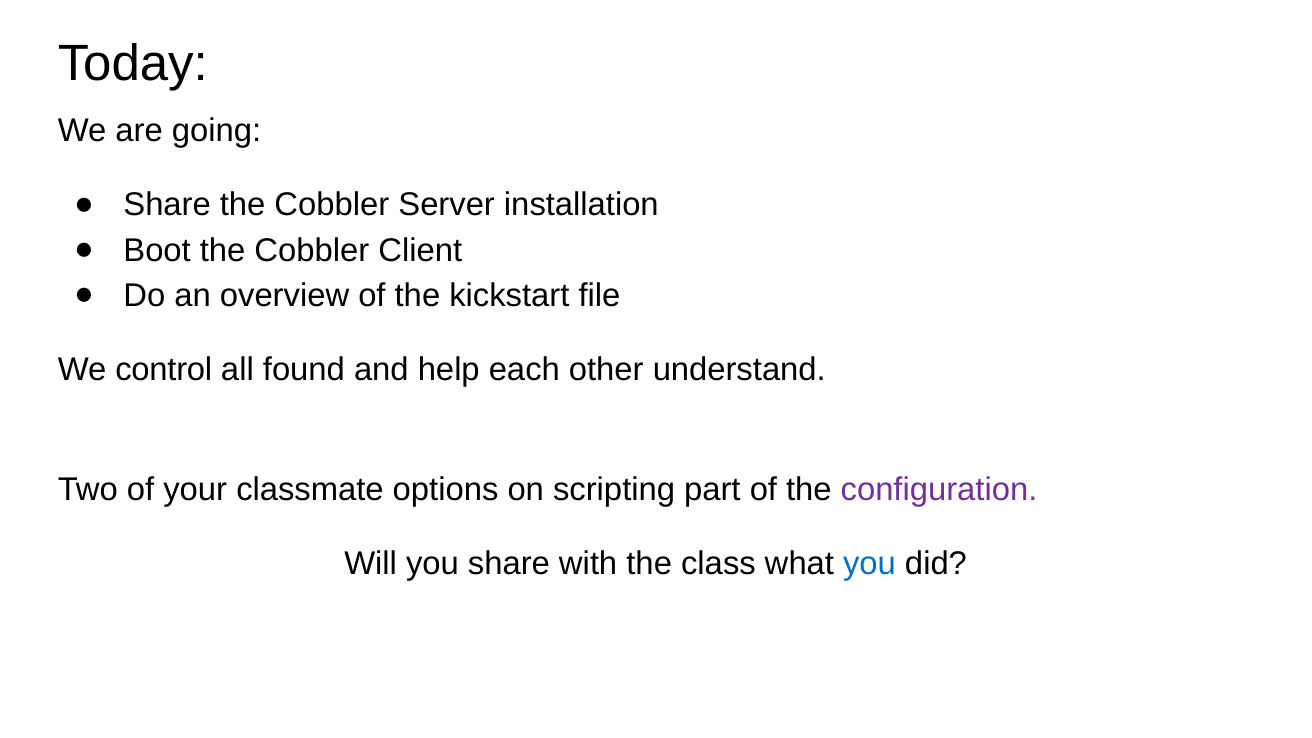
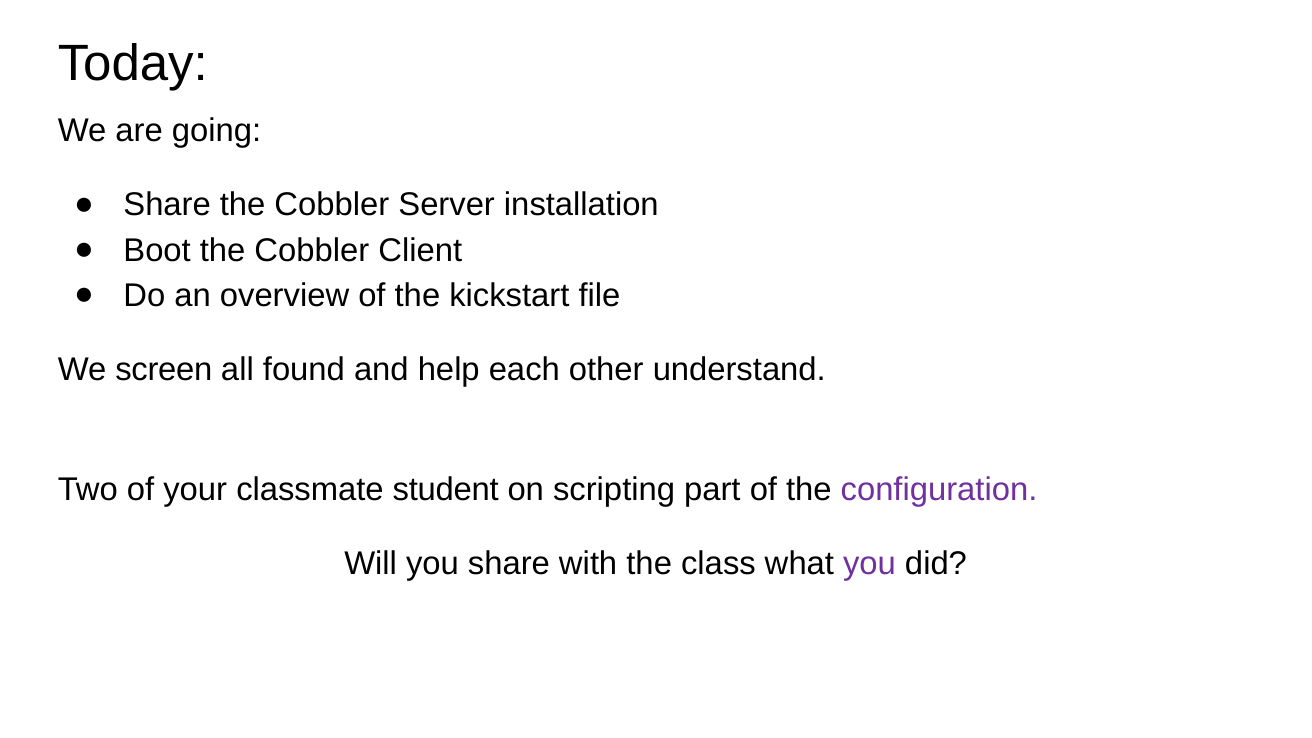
control: control -> screen (164, 370)
options: options -> student (446, 490)
you colour: blue -> purple (870, 564)
